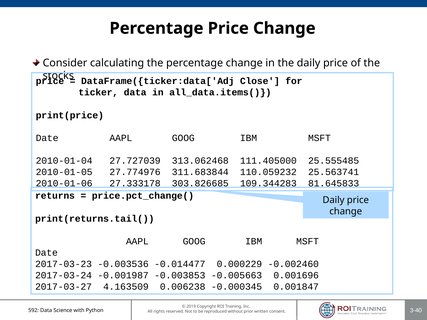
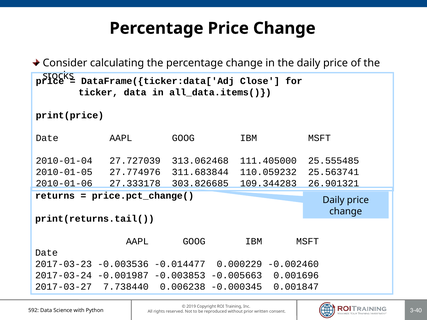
81.645833: 81.645833 -> 26.901321 (334, 184)
4.163509: 4.163509 -> 7.738440 (126, 287)
